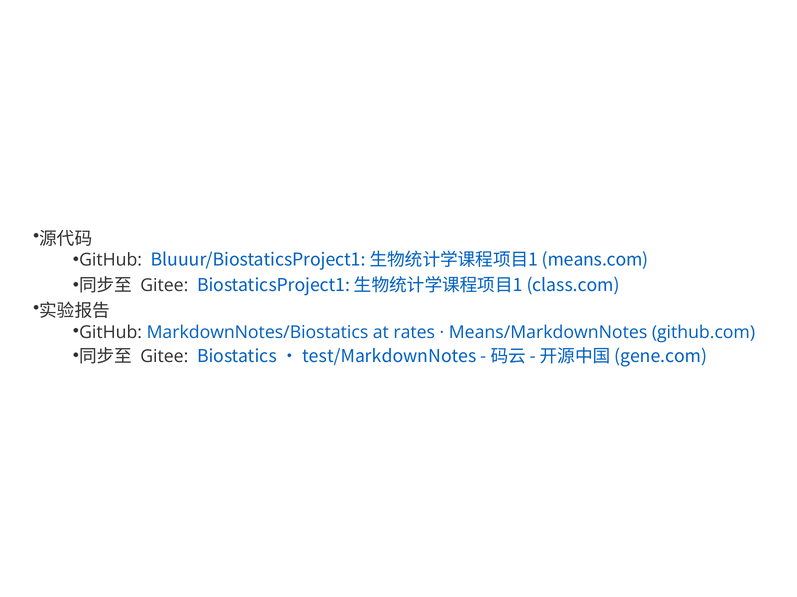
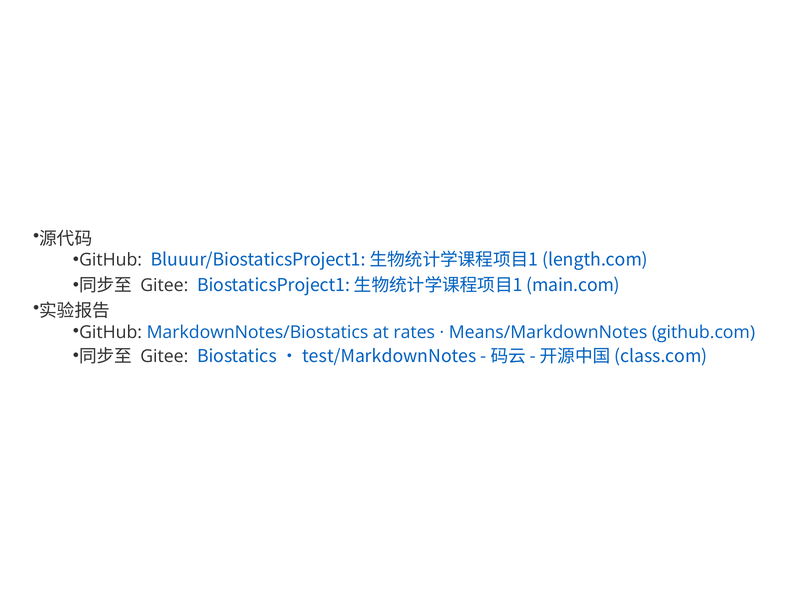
means.com: means.com -> length.com (595, 260)
class.com: class.com -> main.com (573, 286)
gene.com: gene.com -> class.com (661, 357)
